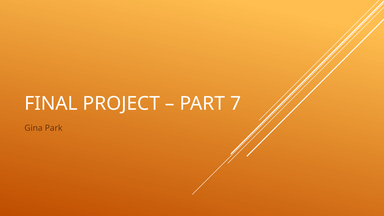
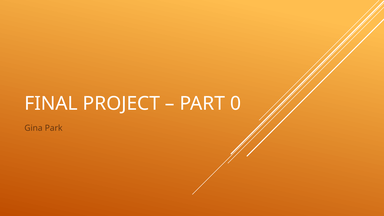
7: 7 -> 0 (236, 104)
